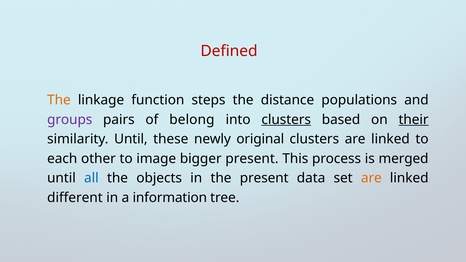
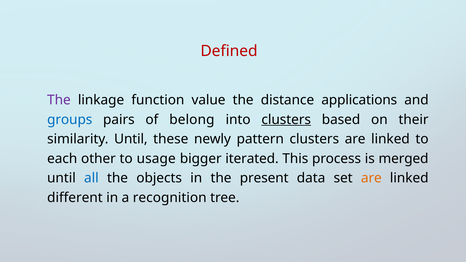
The colour: orange -> purple (59, 100)
steps: steps -> value (209, 100)
populations: populations -> applications (359, 100)
groups colour: purple -> blue (70, 120)
their underline: present -> none (414, 120)
original: original -> pattern (260, 139)
image: image -> usage (156, 159)
bigger present: present -> iterated (252, 159)
information: information -> recognition (170, 198)
